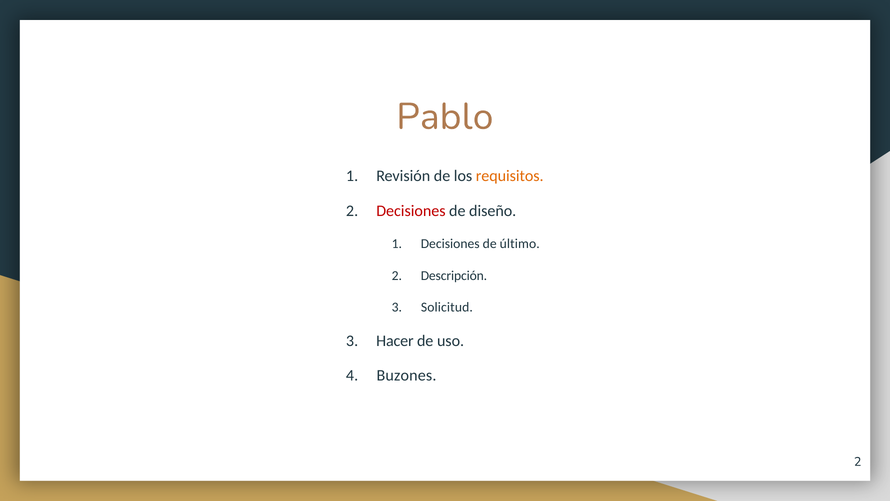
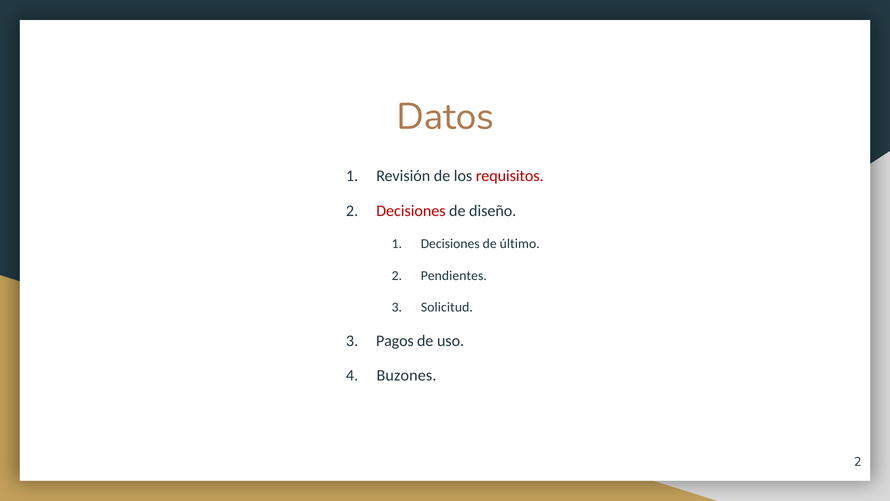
Pablo: Pablo -> Datos (445, 117)
requisitos colour: orange -> red (510, 176)
Descripción: Descripción -> Pendientes (454, 275)
Hacer: Hacer -> Pagos (395, 341)
